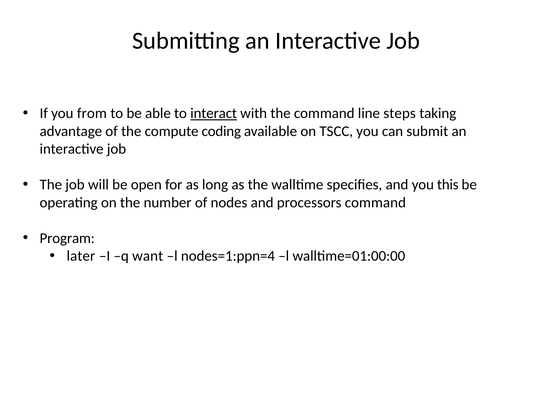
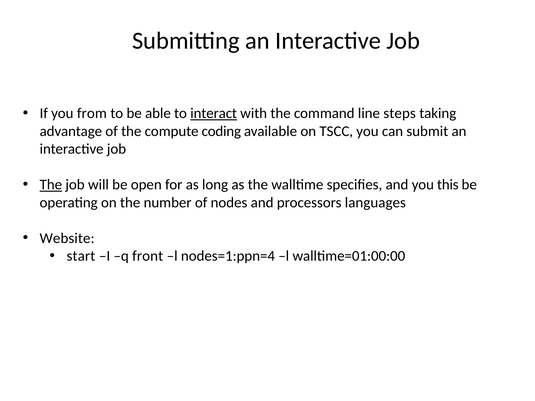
The underline: none -> present (51, 185)
processors command: command -> languages (375, 203)
Program: Program -> Website (67, 238)
later: later -> start (81, 256)
want: want -> front (148, 256)
